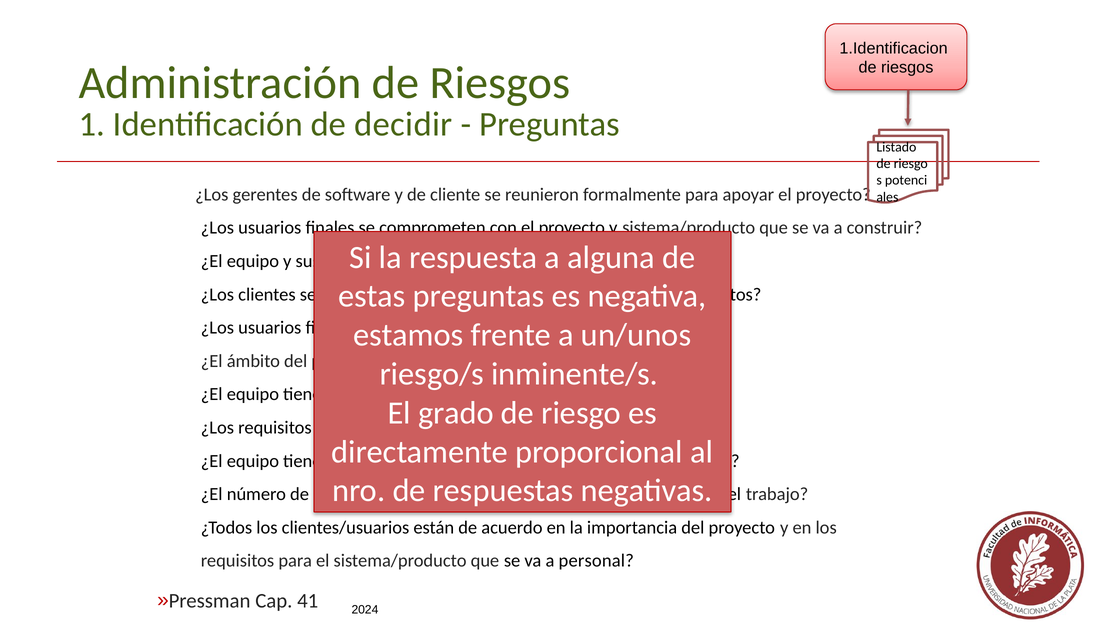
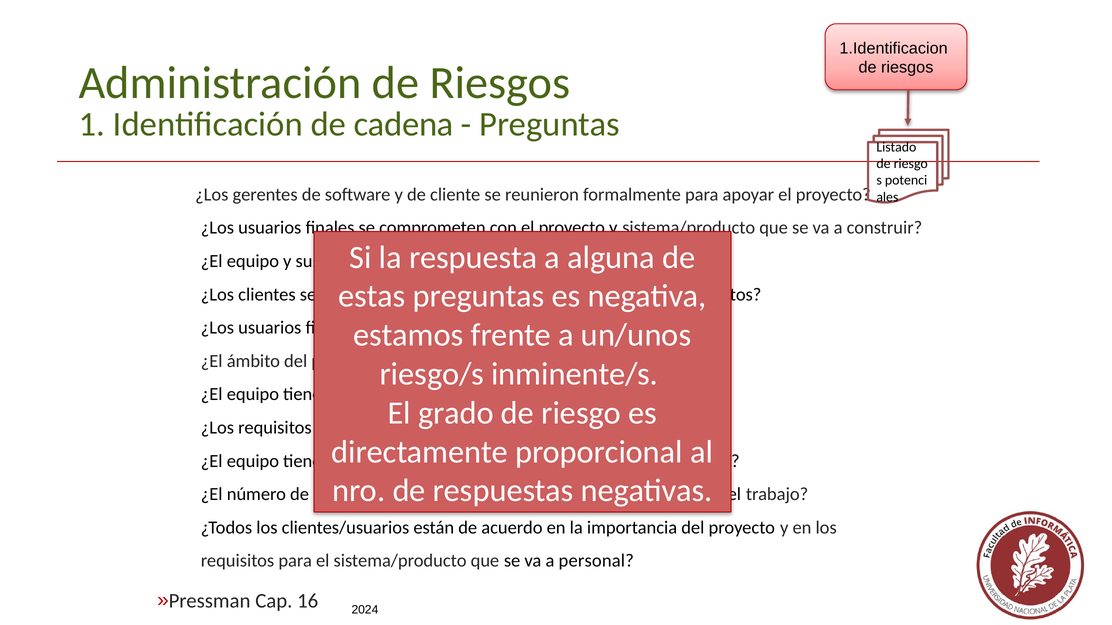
decidir: decidir -> cadena (404, 125)
41: 41 -> 16 (308, 601)
